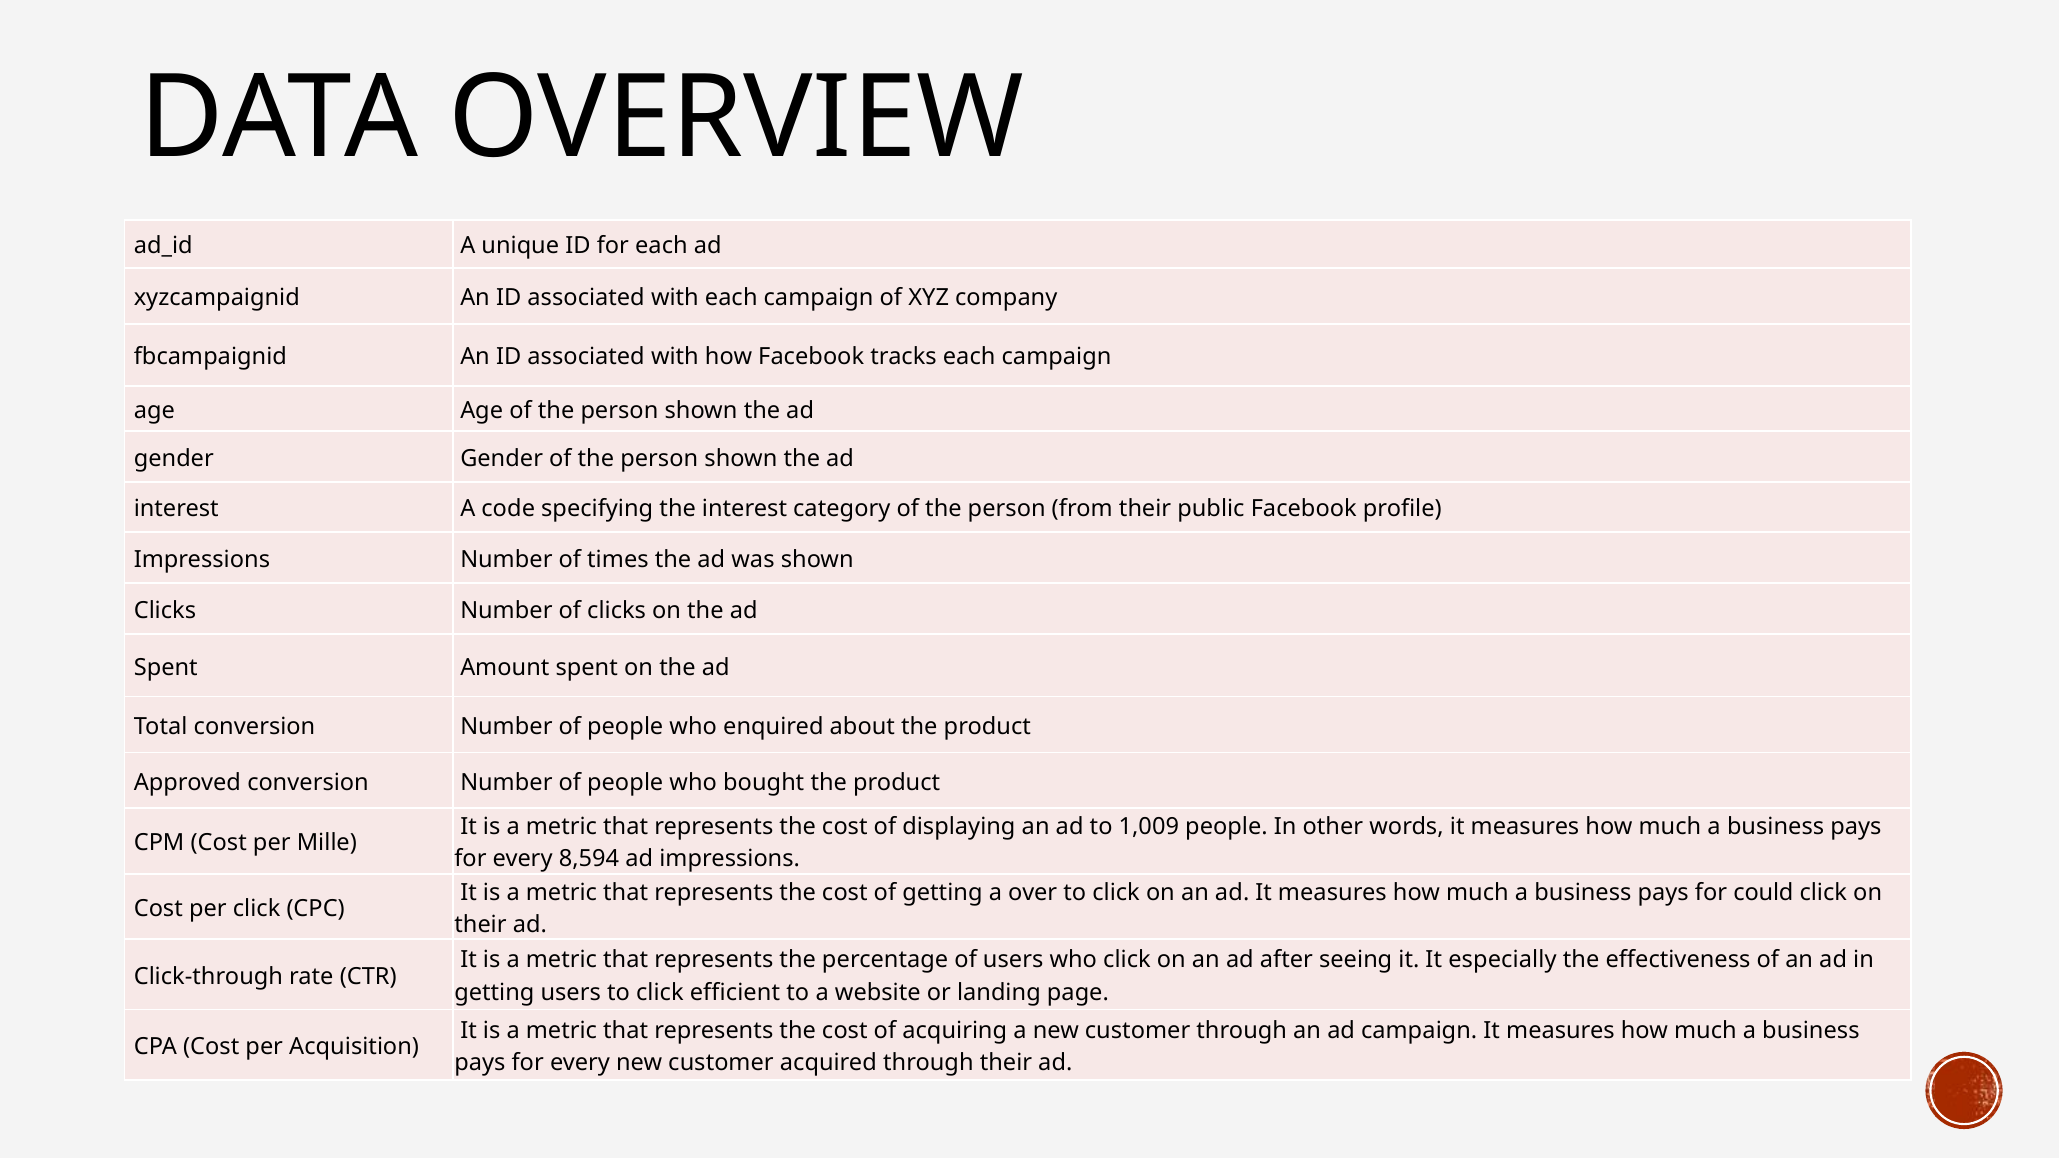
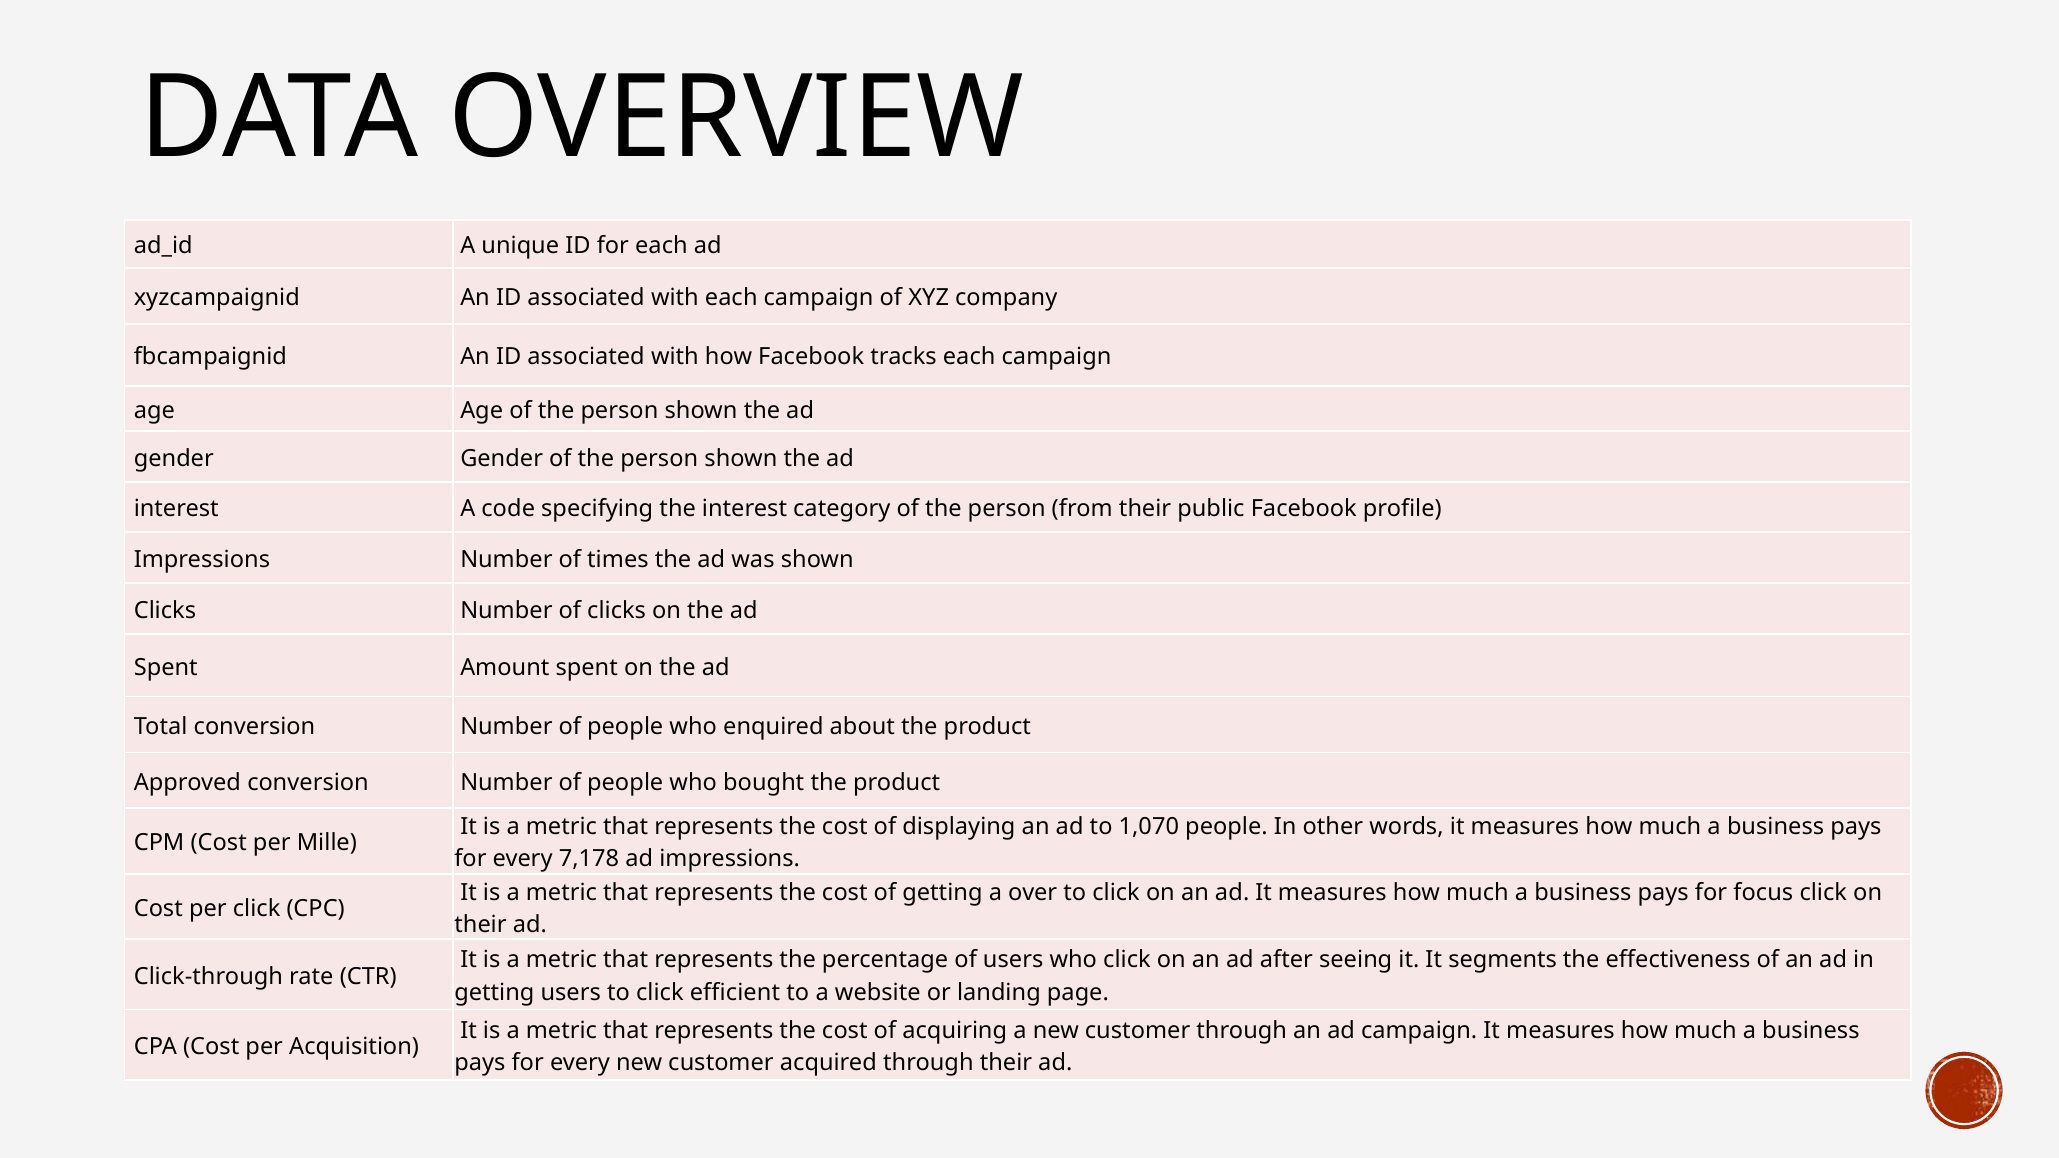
1,009: 1,009 -> 1,070 (1149, 827)
8,594: 8,594 -> 7,178 (589, 859)
could: could -> focus (1763, 892)
especially: especially -> segments (1503, 960)
